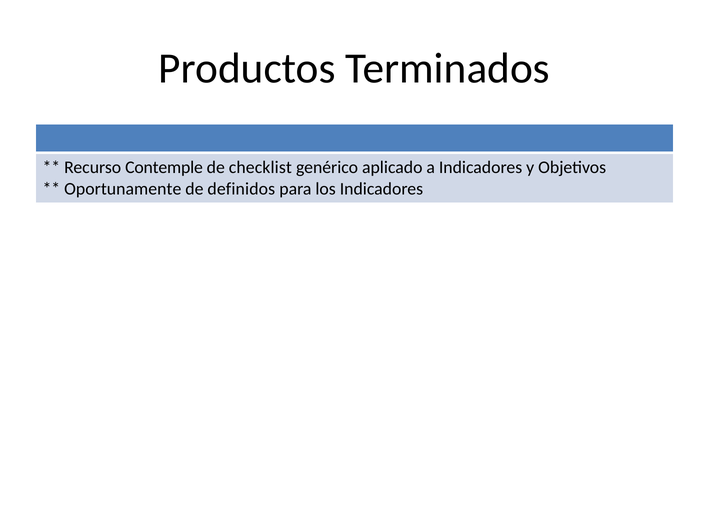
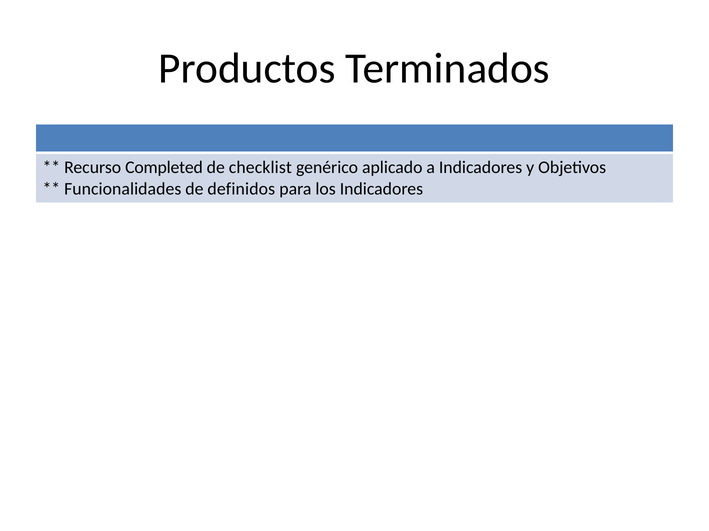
Contemple: Contemple -> Completed (164, 167)
Oportunamente: Oportunamente -> Funcionalidades (123, 189)
